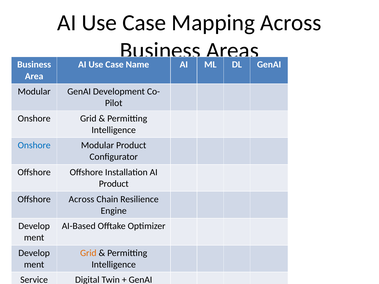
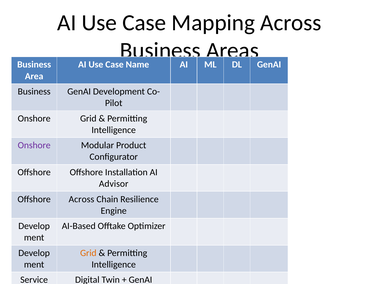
Modular: Modular -> Business (34, 92)
Onshore colour: blue -> purple (34, 145)
Product: Product -> Advisor (114, 184)
